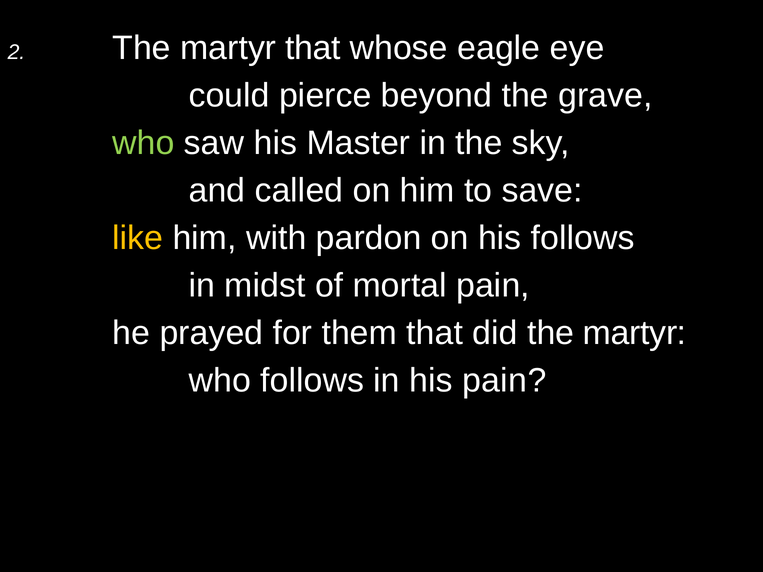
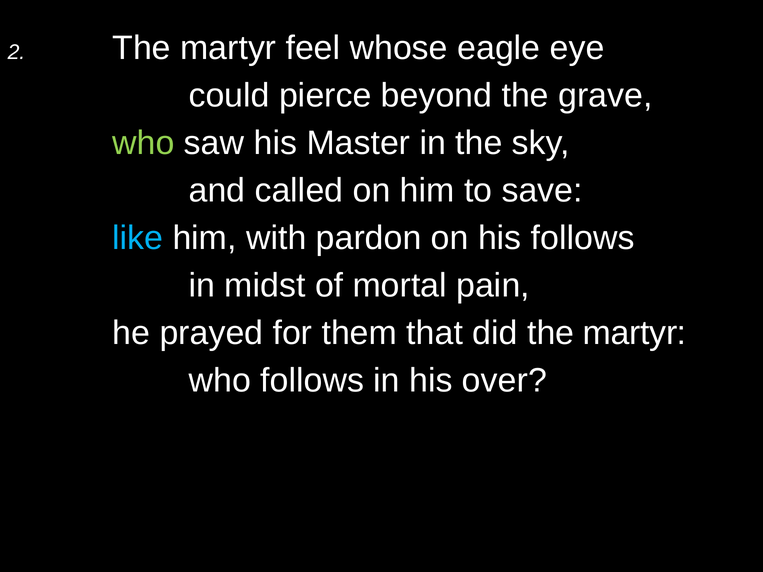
martyr that: that -> feel (313, 48)
like colour: yellow -> light blue (138, 238)
his pain: pain -> over (504, 381)
